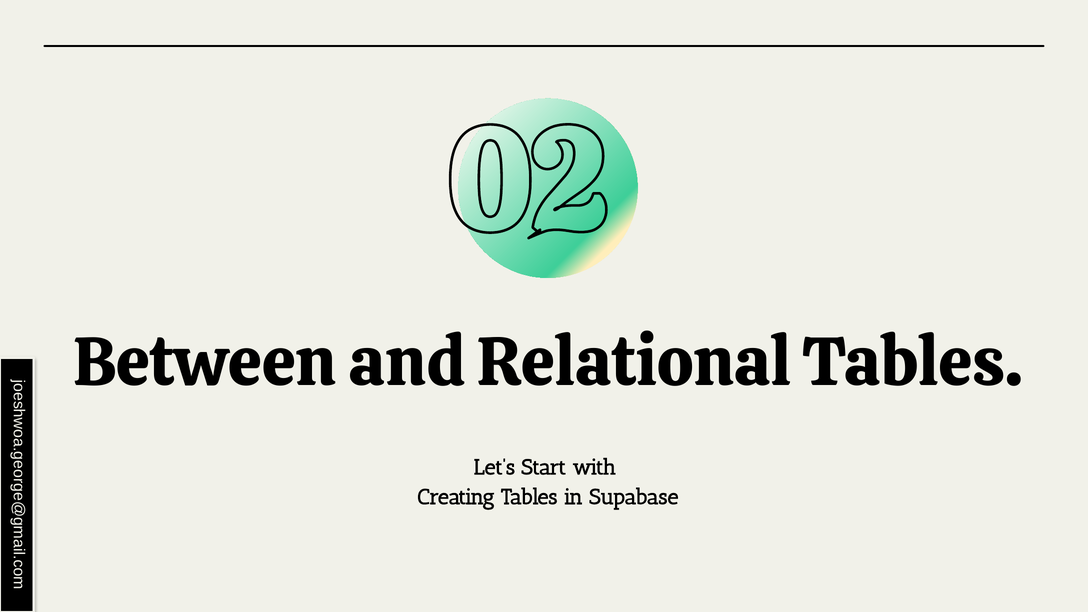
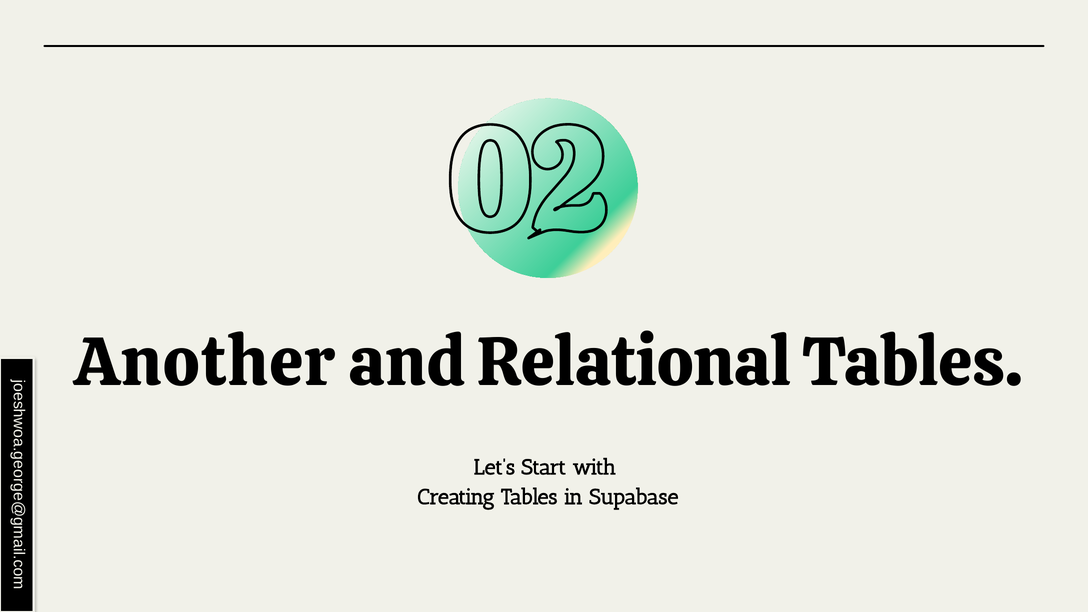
Between: Between -> Another (204, 363)
